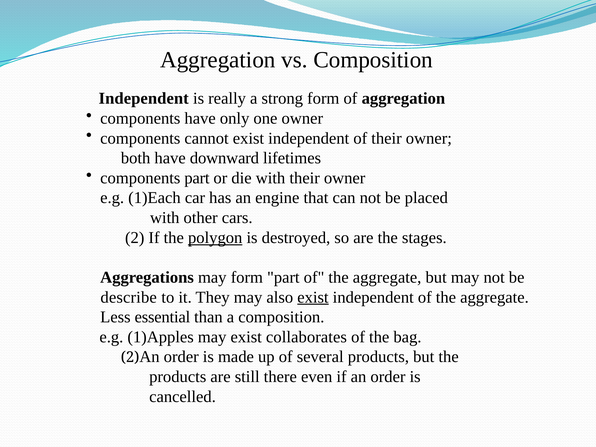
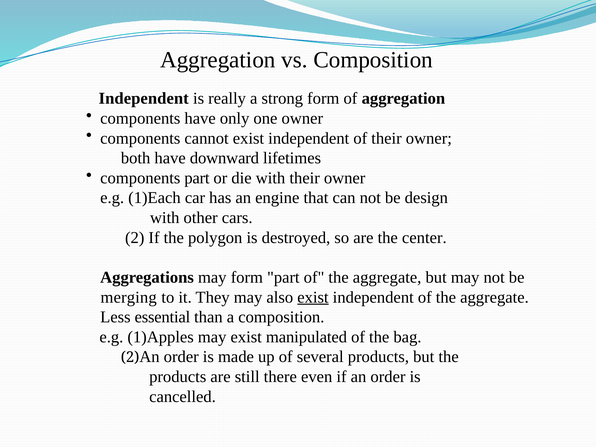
placed: placed -> design (426, 198)
polygon underline: present -> none (215, 238)
stages: stages -> center (424, 238)
describe: describe -> merging (129, 297)
collaborates: collaborates -> manipulated (306, 337)
